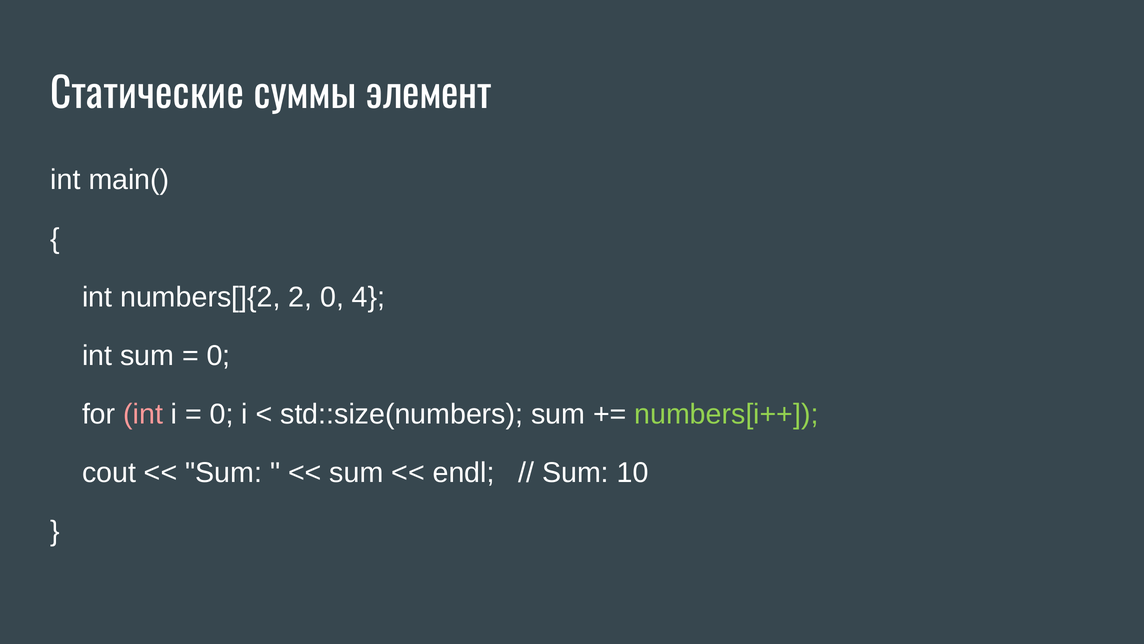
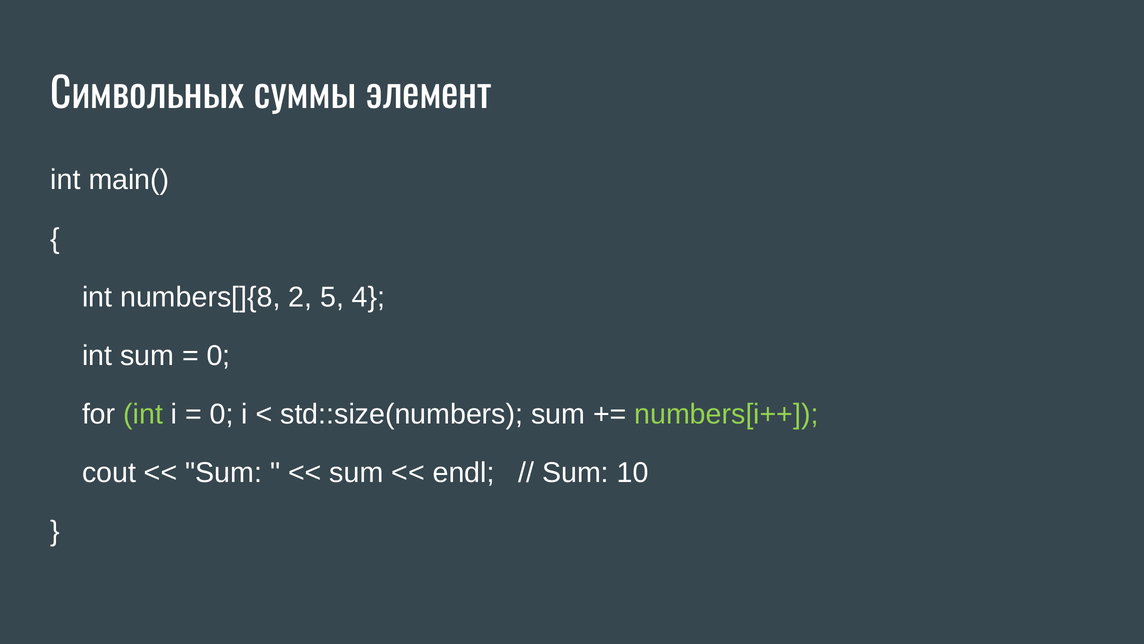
Статические: Статические -> Символьных (147, 95)
numbers[]{2: numbers[]{2 -> numbers[]{8 (200, 297)
2 0: 0 -> 5 (332, 297)
int colour: pink -> light green (143, 414)
